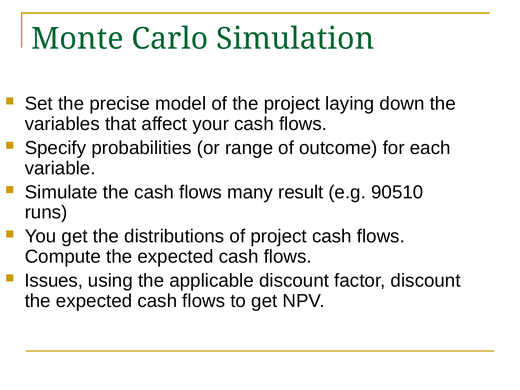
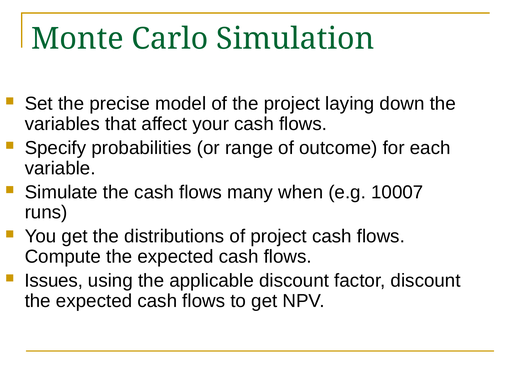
result: result -> when (301, 192)
90510: 90510 -> 10007 (397, 192)
